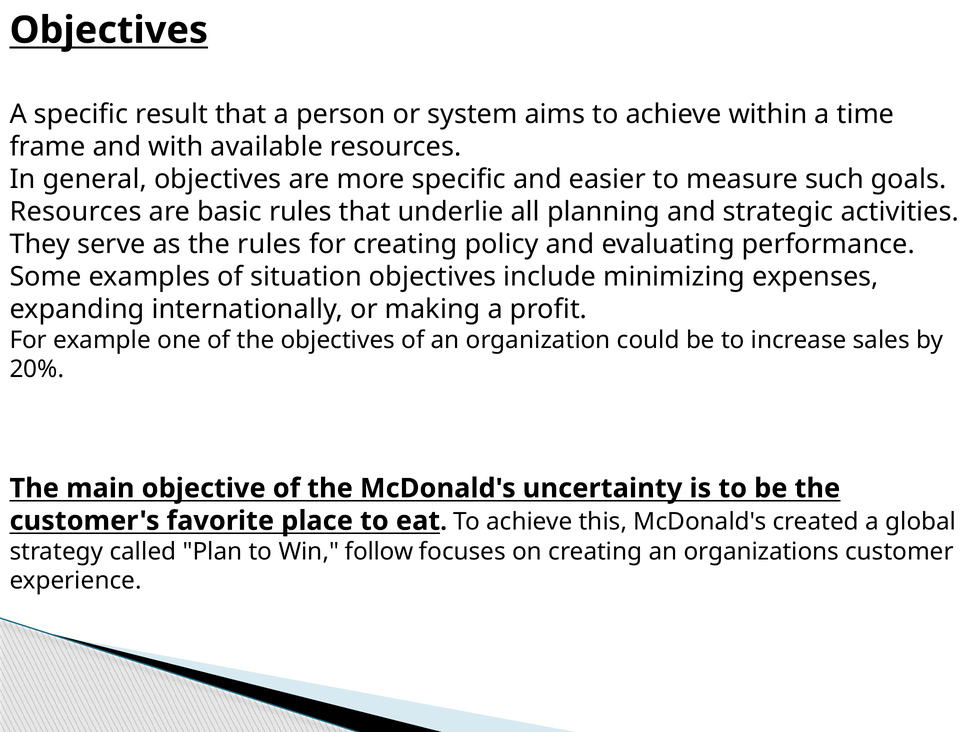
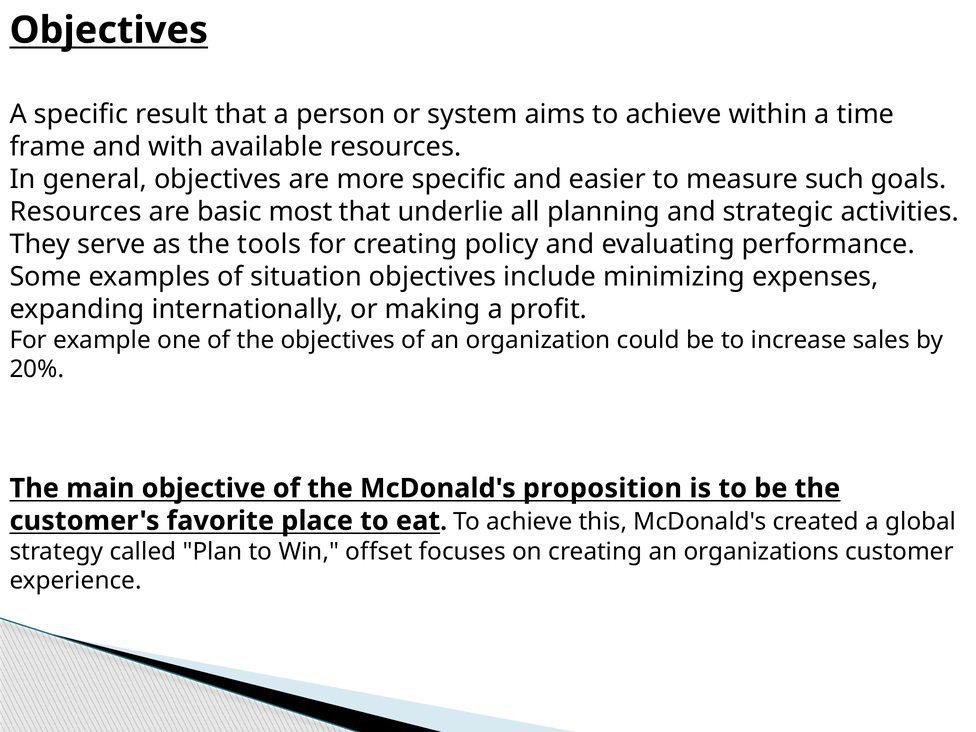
basic rules: rules -> most (301, 212)
the rules: rules -> tools (269, 244)
uncertainty: uncertainty -> proposition (602, 488)
follow: follow -> offset (379, 552)
